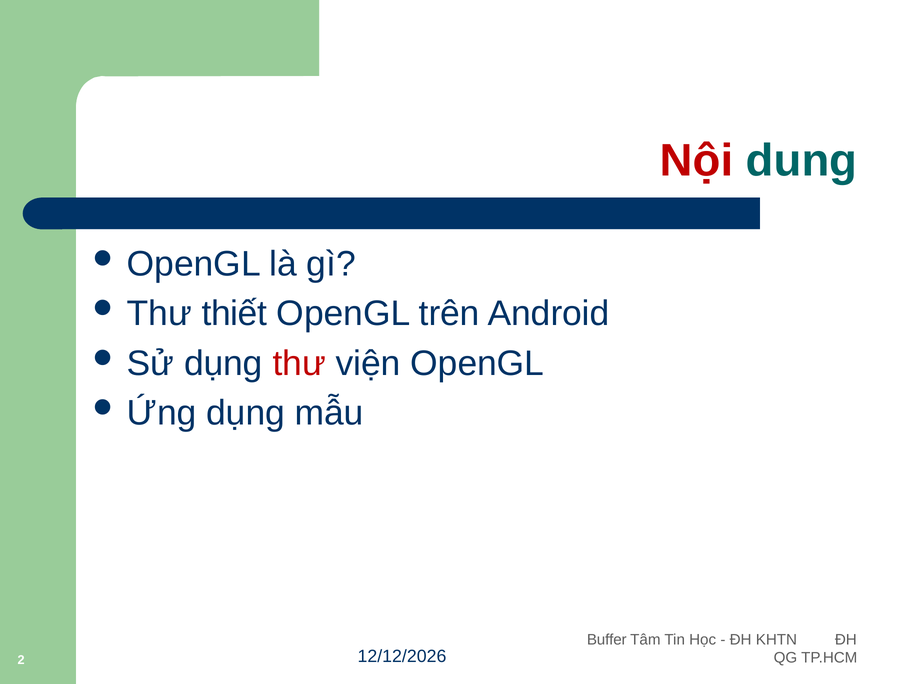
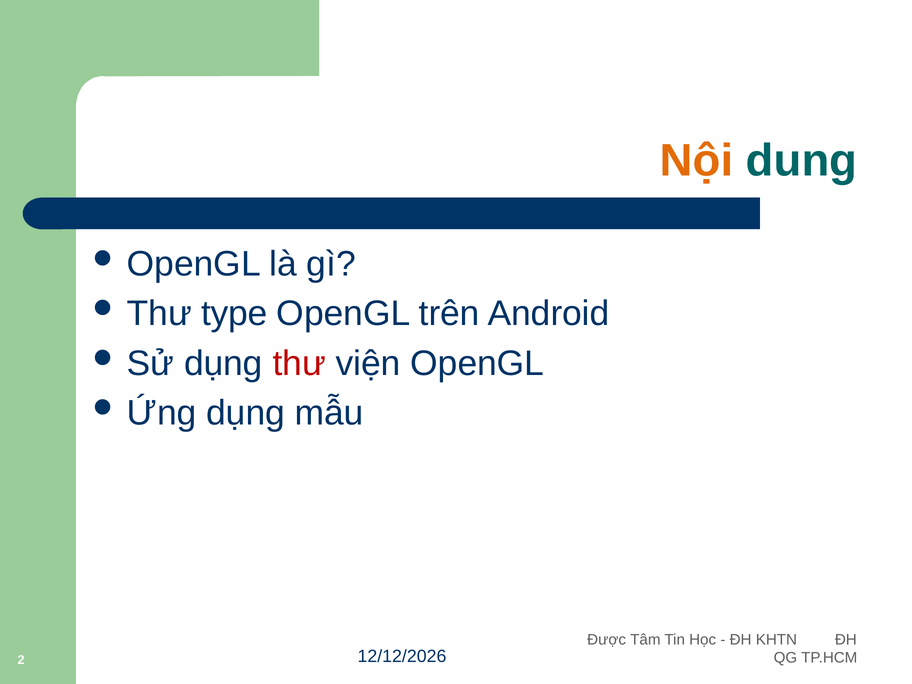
Nội colour: red -> orange (696, 160)
thiết: thiết -> type (234, 314)
Buffer: Buffer -> Được (607, 640)
